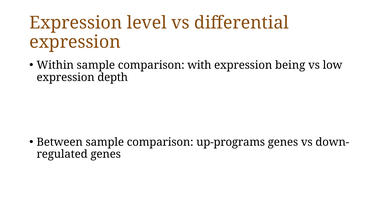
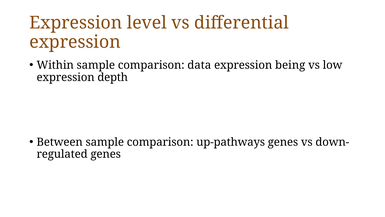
with: with -> data (199, 65)
up-programs: up-programs -> up-pathways (231, 142)
